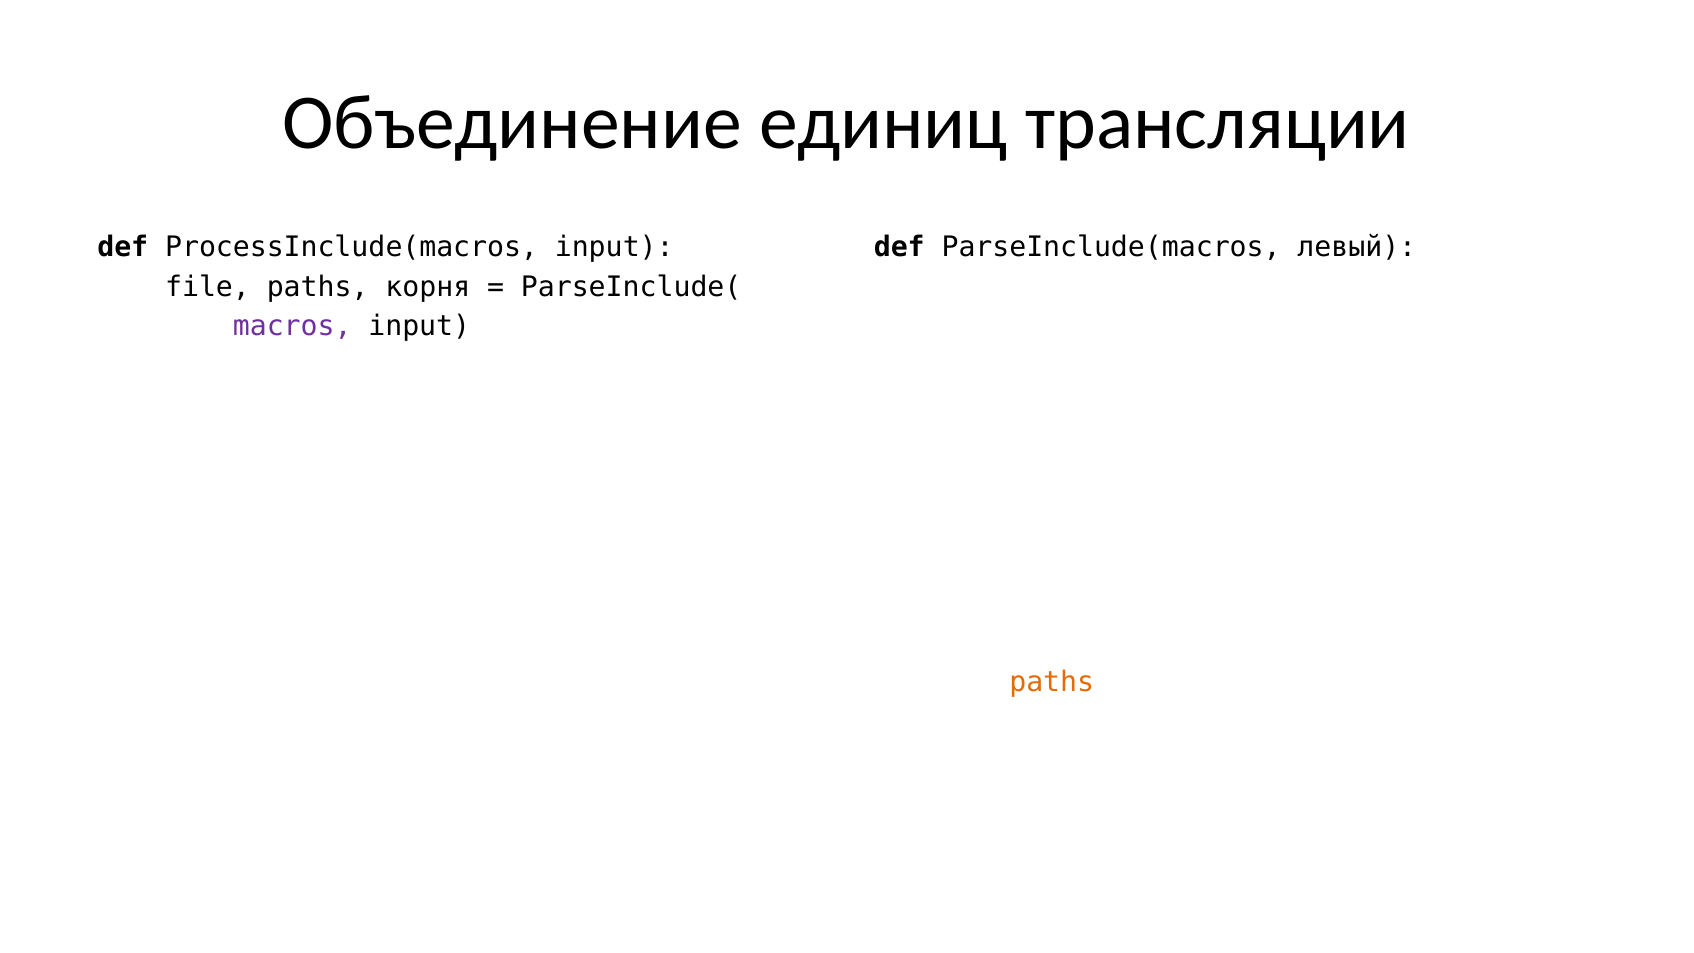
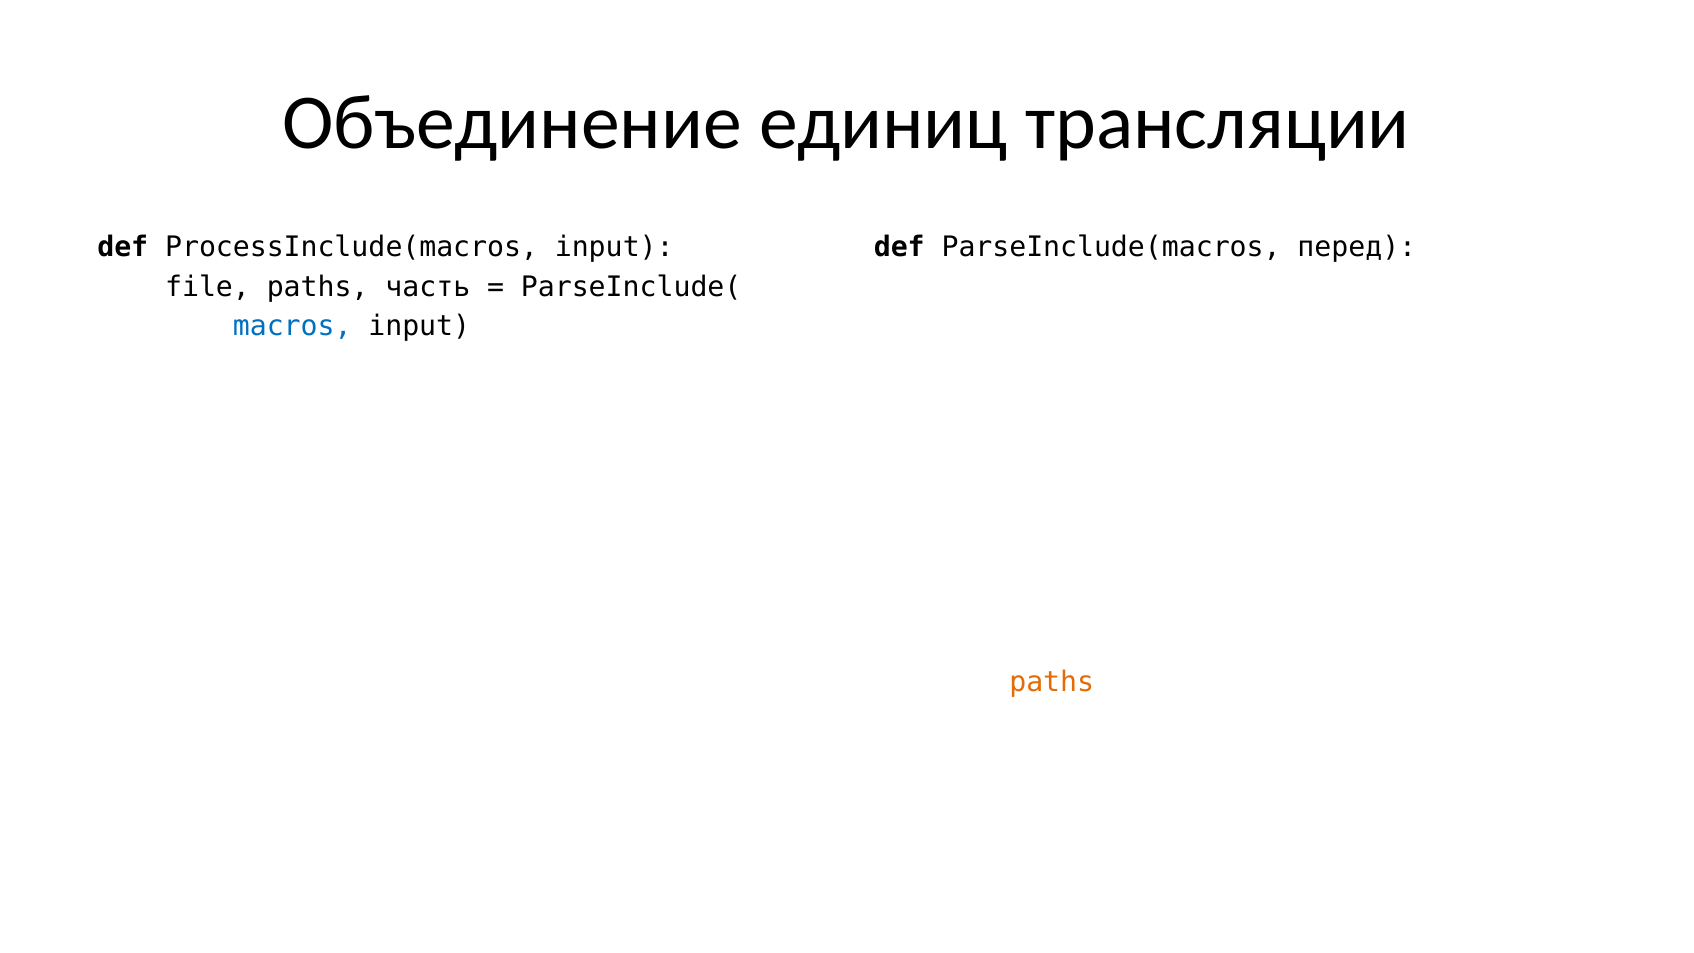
ParseInclude(macros левый: левый -> перед (1357, 248)
корня: корня -> часть (428, 287)
macros colour: purple -> blue (292, 327)
